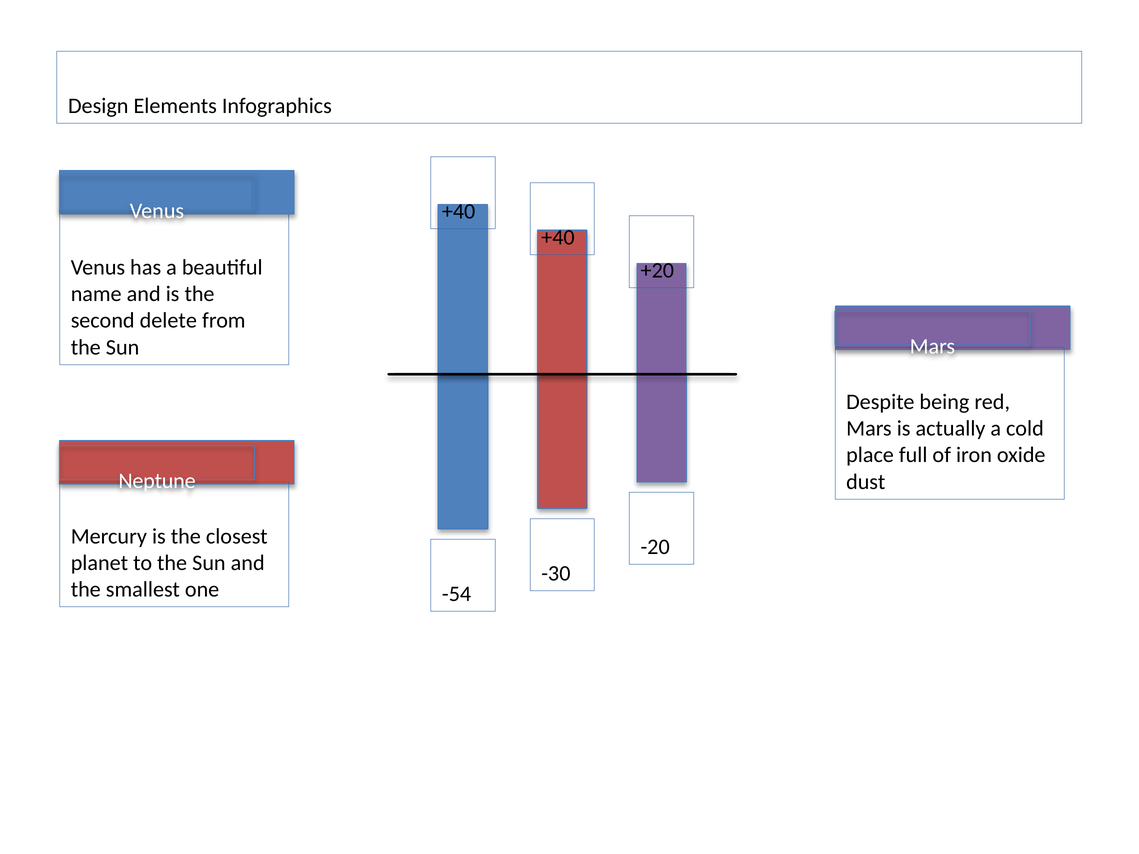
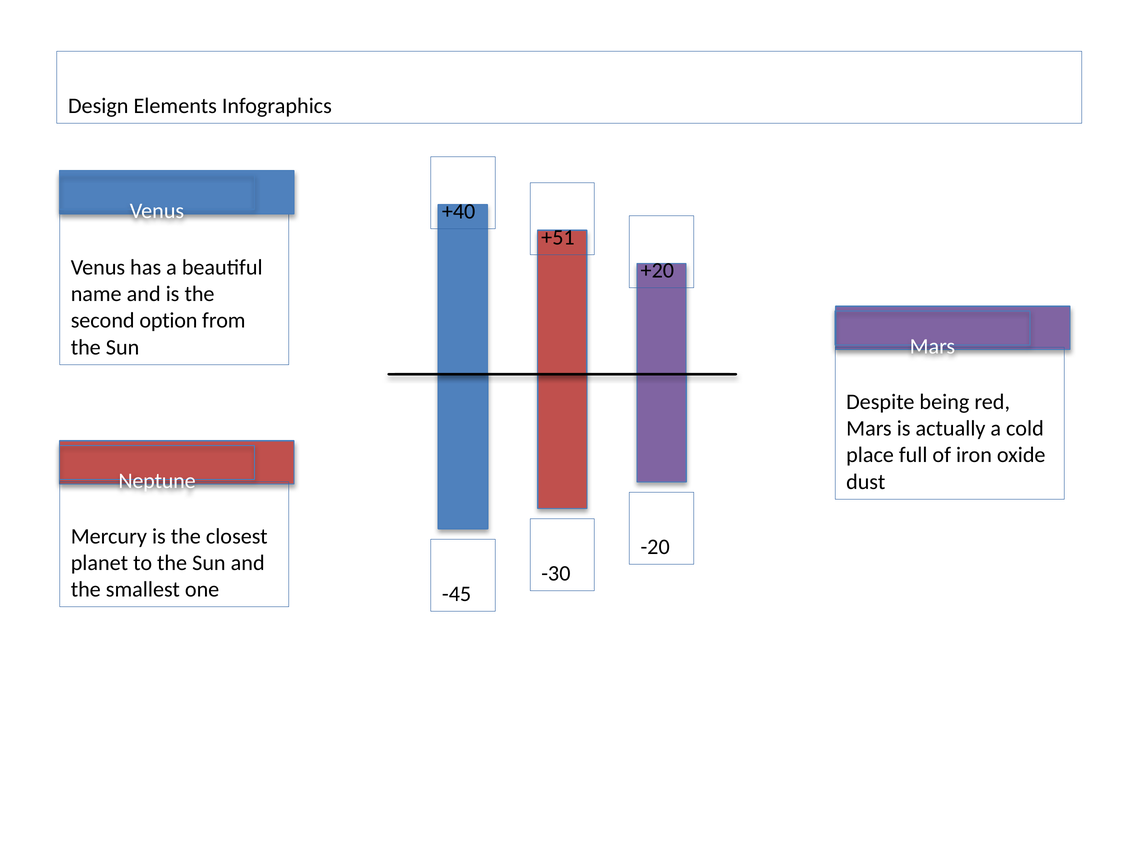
+40: +40 -> +51 (558, 237)
delete: delete -> option (168, 321)
-54: -54 -> -45 (457, 594)
